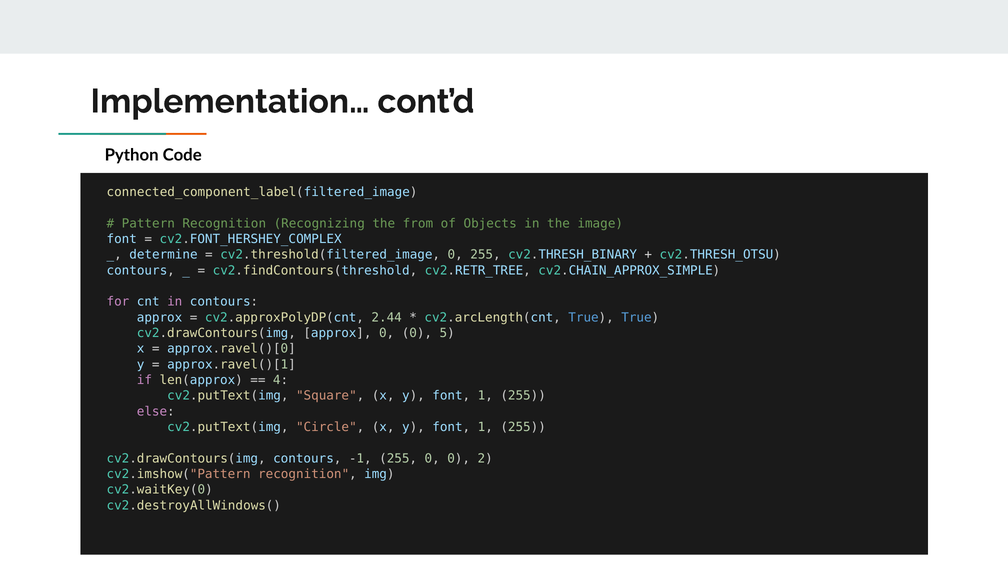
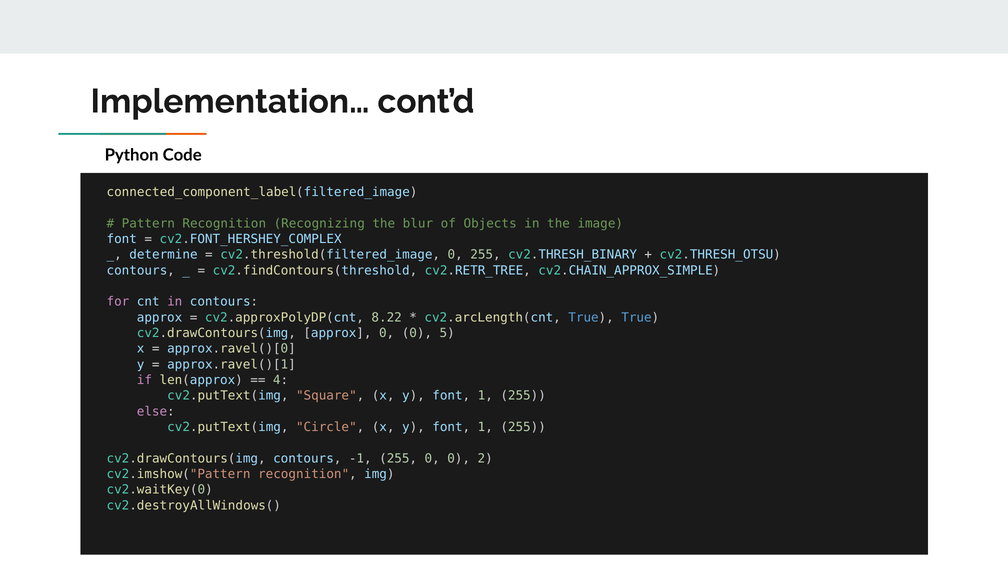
from: from -> blur (418, 223)
2.44: 2.44 -> 8.22 (387, 317)
